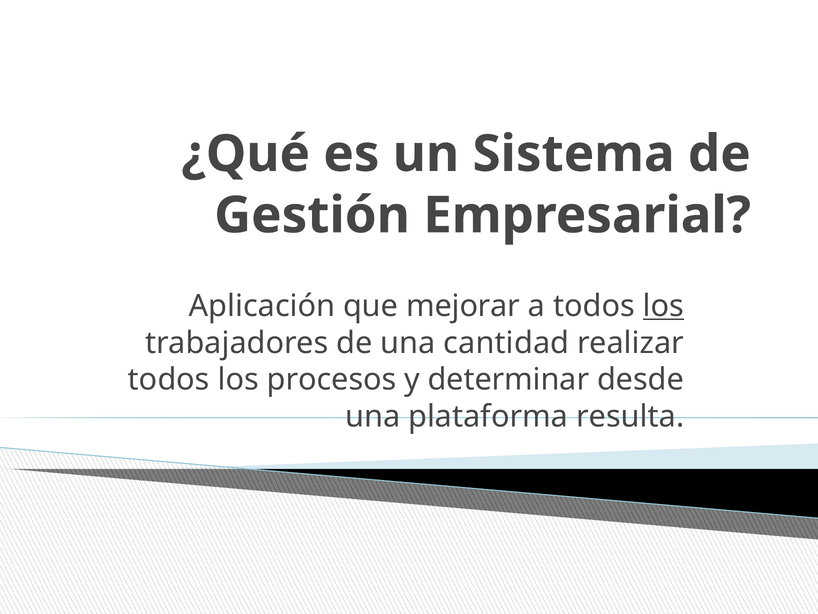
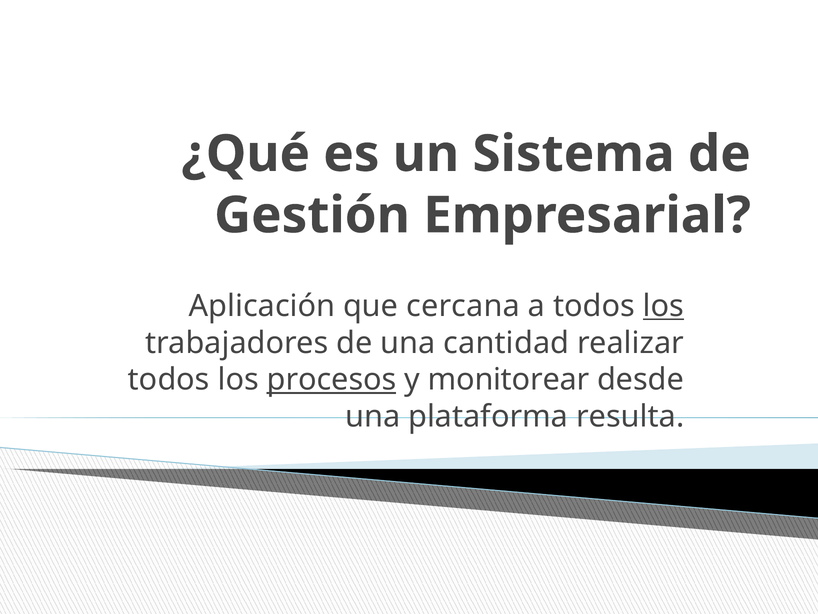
mejorar: mejorar -> cercana (463, 306)
procesos underline: none -> present (332, 380)
determinar: determinar -> monitorear (509, 380)
